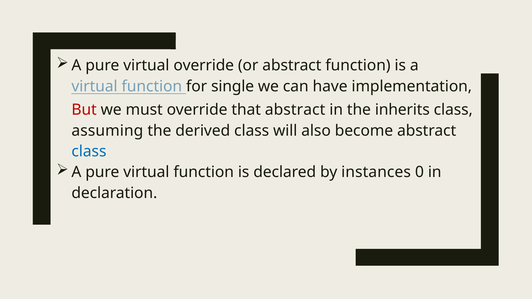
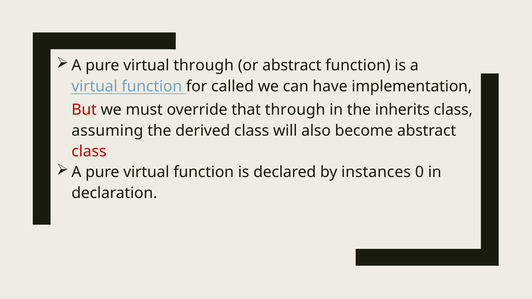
virtual override: override -> through (204, 66)
single: single -> called (232, 87)
that abstract: abstract -> through (295, 110)
class colour: blue -> red (89, 152)
